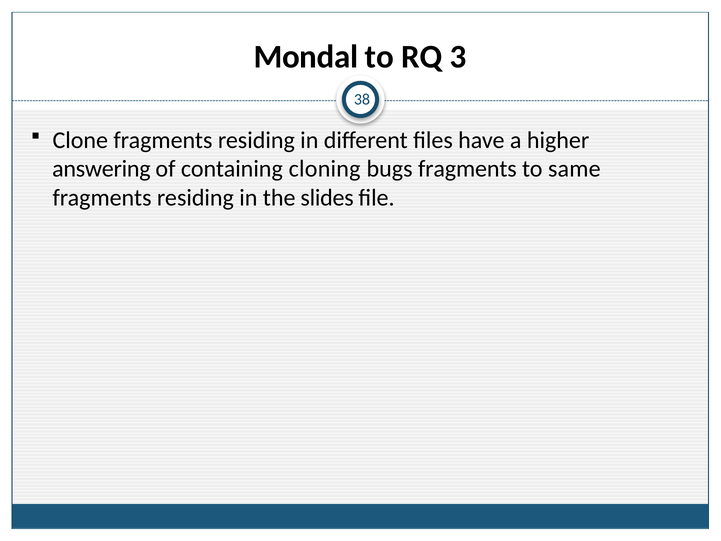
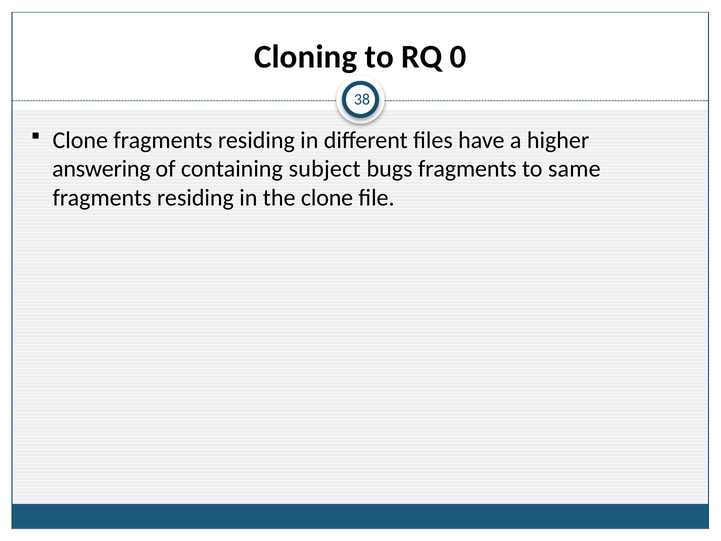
Mondal: Mondal -> Cloning (306, 57)
3: 3 -> 0 (458, 57)
cloning: cloning -> subject (325, 169)
the slides: slides -> clone (327, 198)
